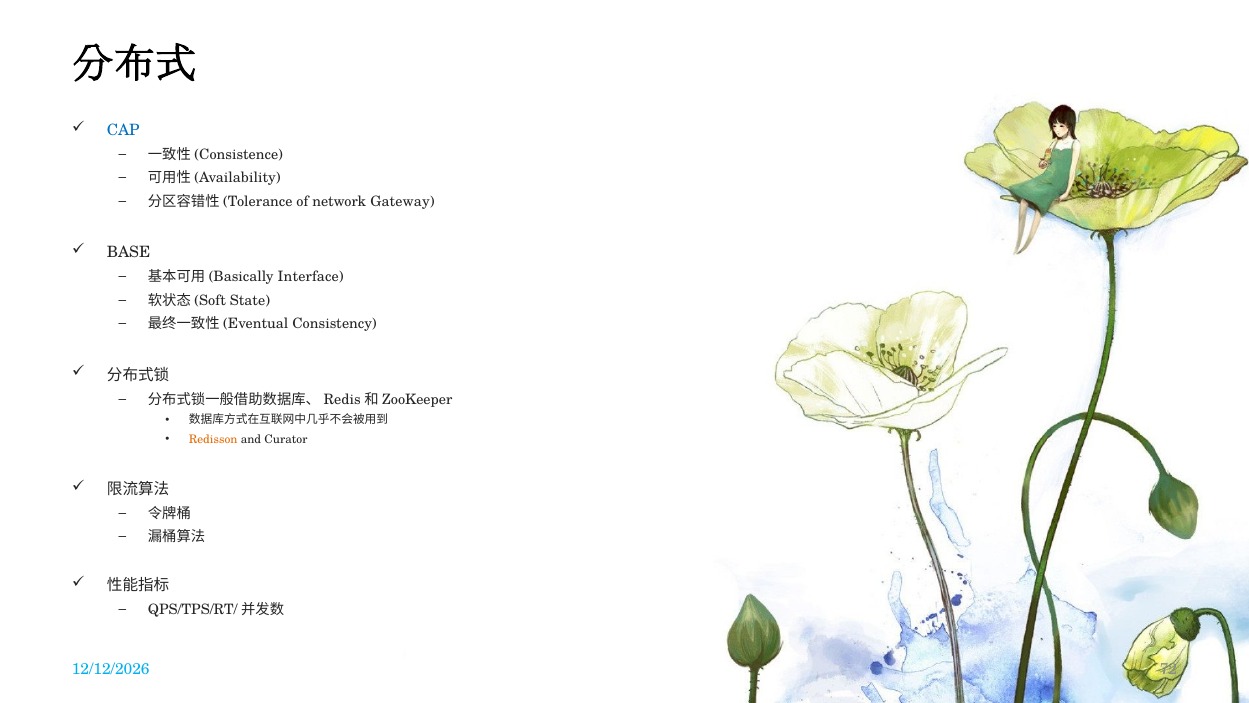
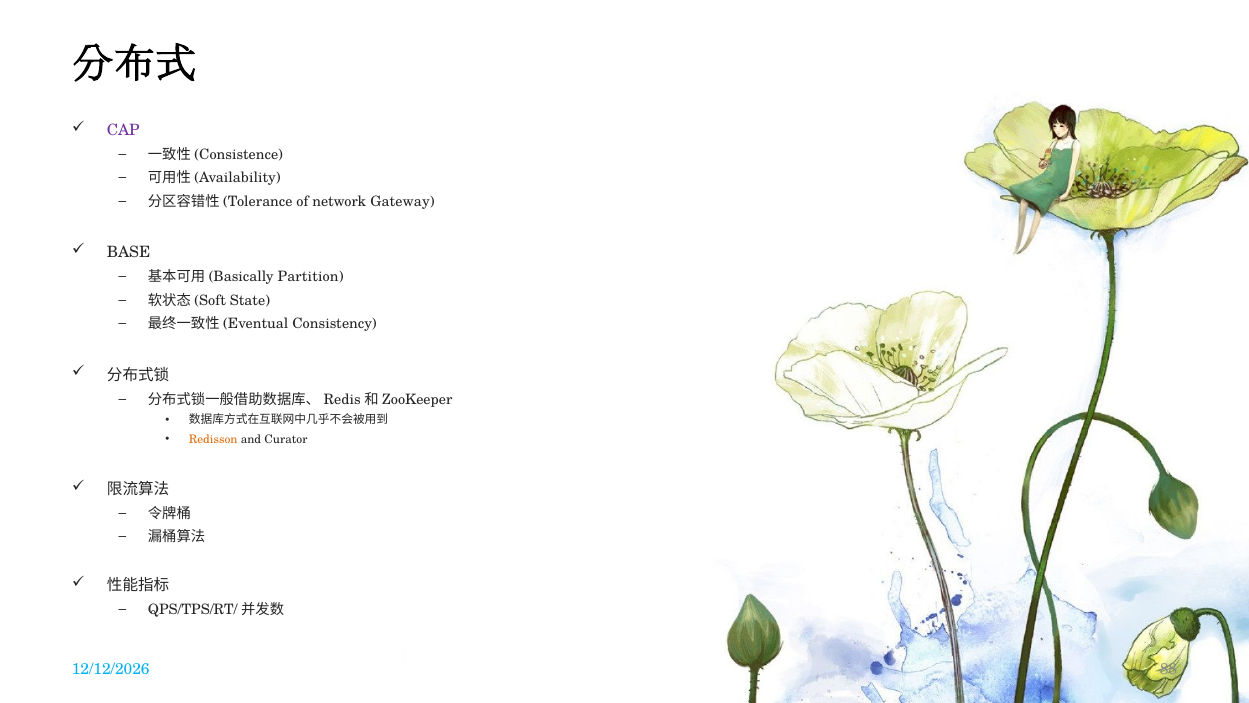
CAP colour: blue -> purple (123, 130)
Interface: Interface -> Partition (311, 277)
72: 72 -> 88 (1168, 669)
